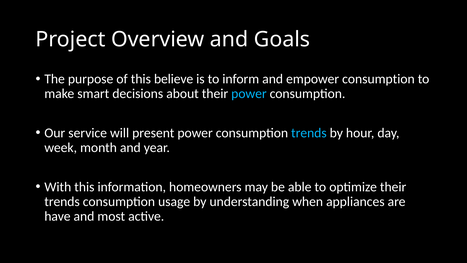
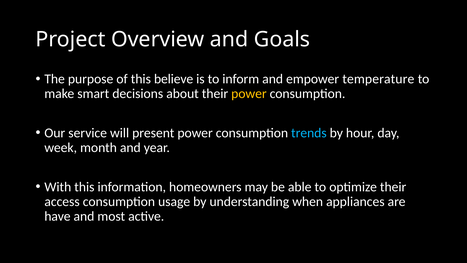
empower consumption: consumption -> temperature (378, 79)
power colour: light blue -> yellow (249, 94)
trends: trends -> access (62, 201)
